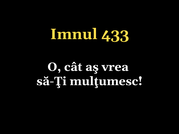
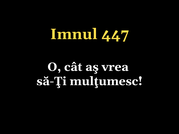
433: 433 -> 447 (115, 34)
